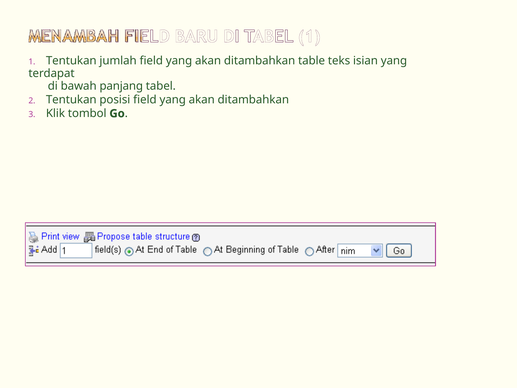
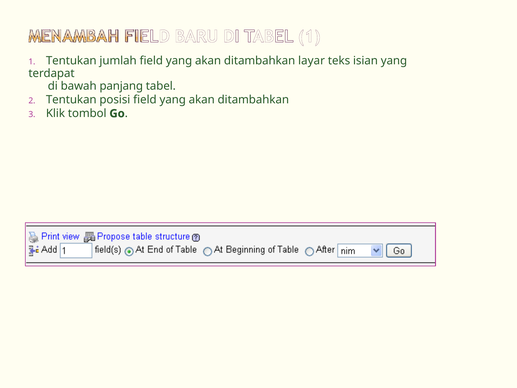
table: table -> layar (312, 61)
